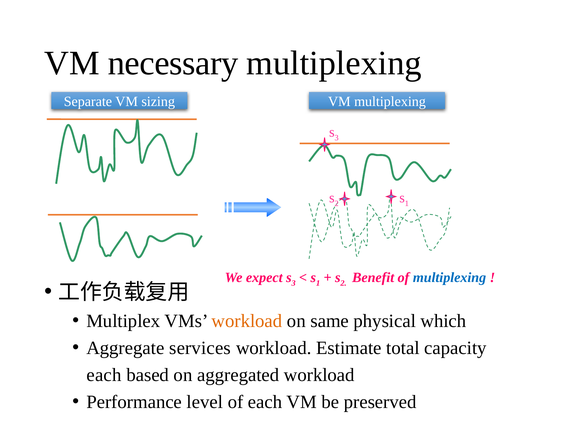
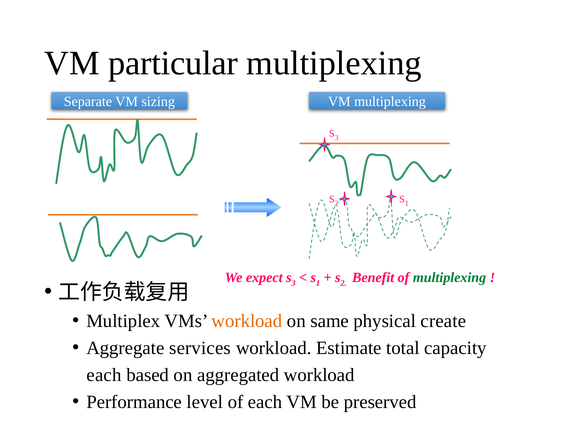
necessary: necessary -> particular (173, 63)
multiplexing colour: blue -> green (450, 277)
which: which -> create (443, 320)
